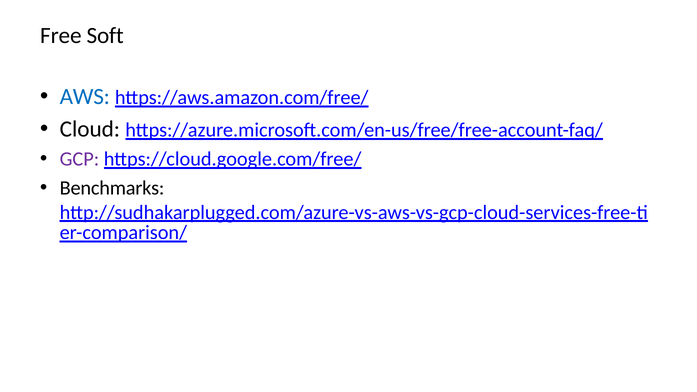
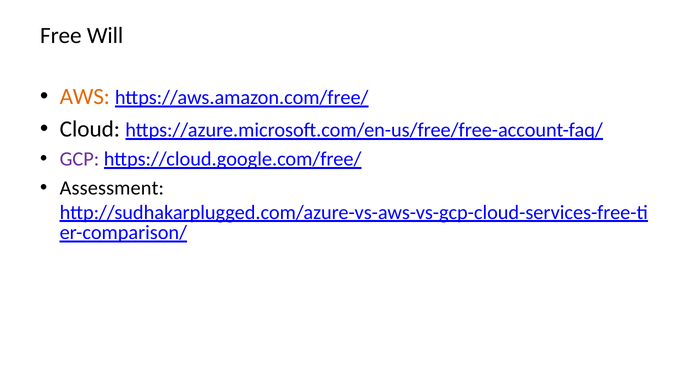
Soft: Soft -> Will (105, 36)
AWS colour: blue -> orange (85, 97)
Benchmarks: Benchmarks -> Assessment (112, 188)
